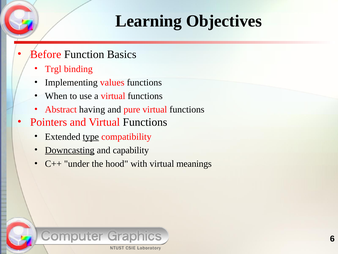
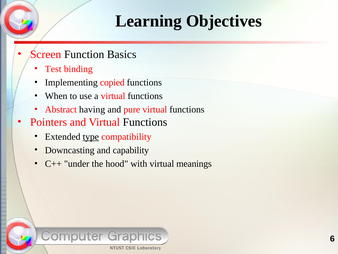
Before: Before -> Screen (46, 54)
Trgl: Trgl -> Test (53, 69)
values: values -> copied (112, 82)
Downcasting underline: present -> none (70, 150)
